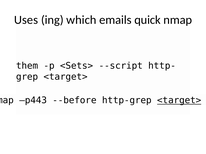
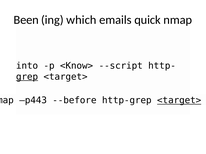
Uses: Uses -> Been (26, 20)
them: them -> into (27, 66)
<Sets>: <Sets> -> <Know> (77, 66)
grep underline: none -> present (27, 77)
